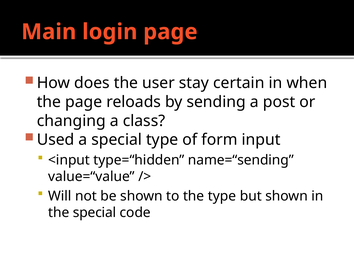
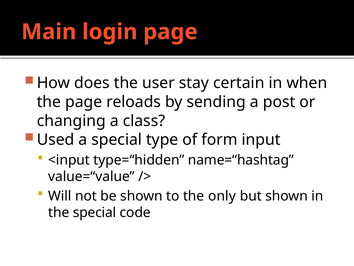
name=“sending: name=“sending -> name=“hashtag (241, 160)
the type: type -> only (222, 196)
